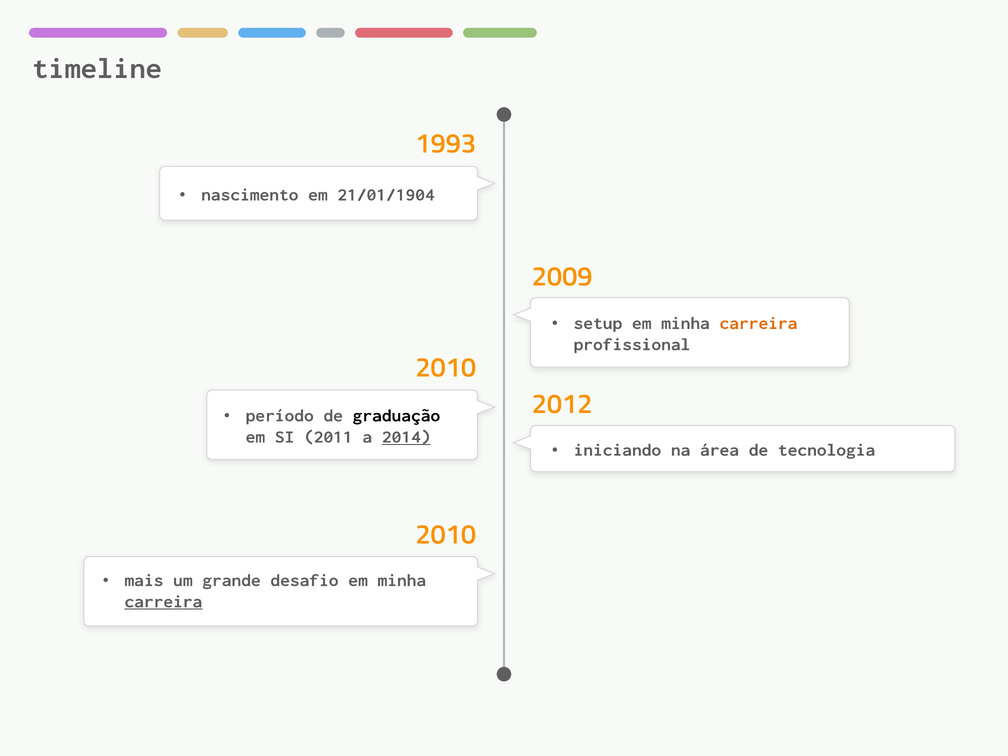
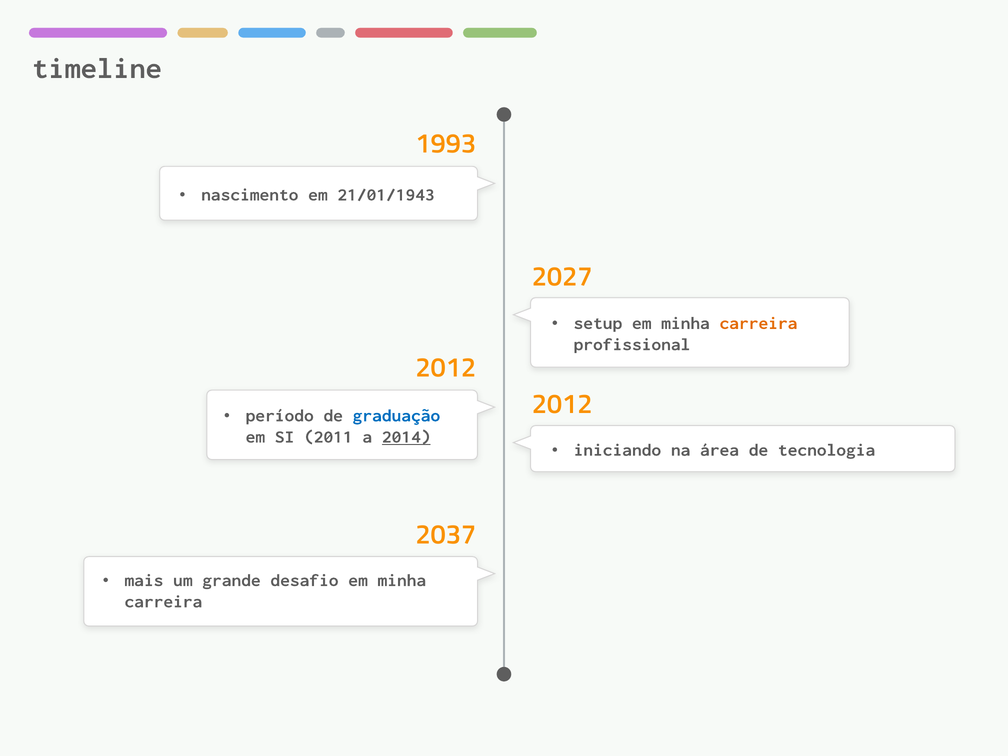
21/01/1904: 21/01/1904 -> 21/01/1943 (386, 195)
2009: 2009 -> 2027 (562, 277)
2010: 2010 -> 2012 (446, 368)
graduação colour: black -> blue (396, 415)
2010: 2010 -> 2037 (446, 535)
carreira underline: present -> none (163, 601)
